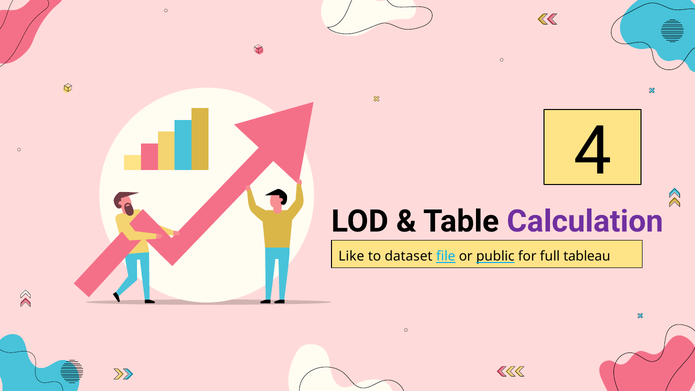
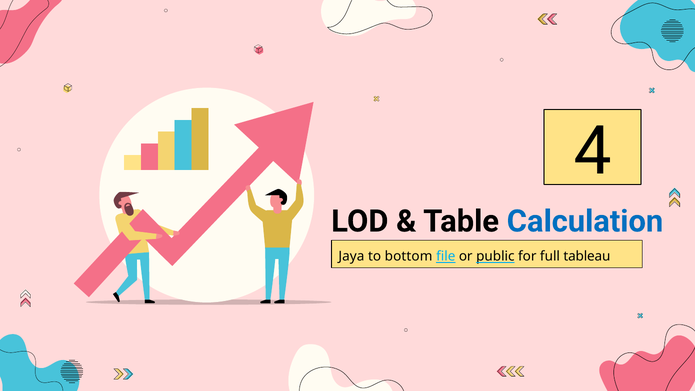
Calculation colour: purple -> blue (585, 221)
Like: Like -> Jaya (351, 256)
dataset: dataset -> bottom (409, 256)
